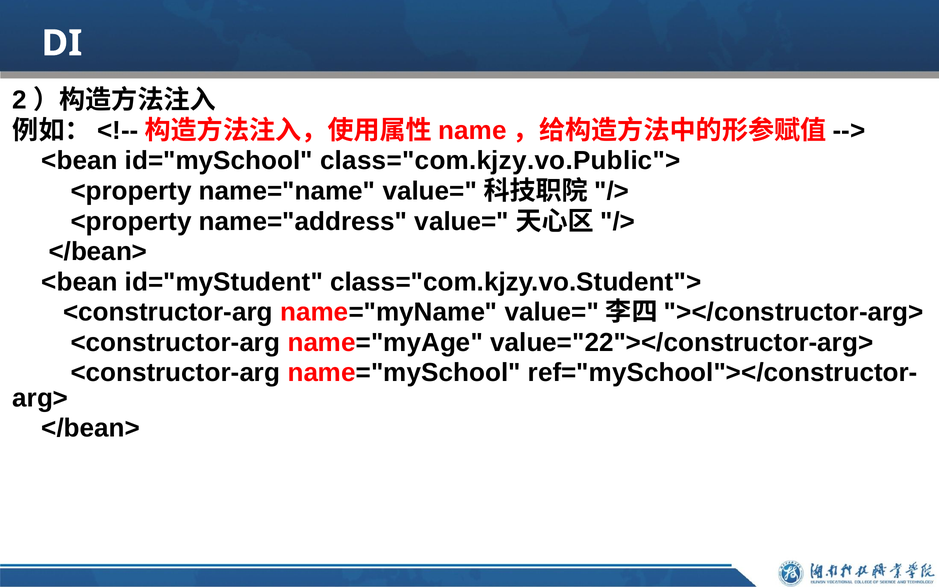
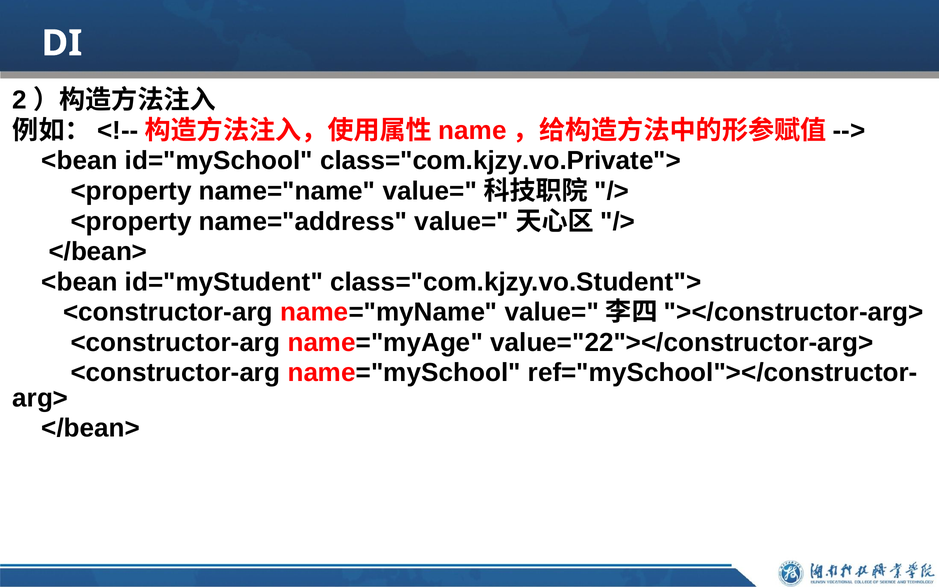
class="com.kjzy.vo.Public">: class="com.kjzy.vo.Public"> -> class="com.kjzy.vo.Private"> (501, 161)
